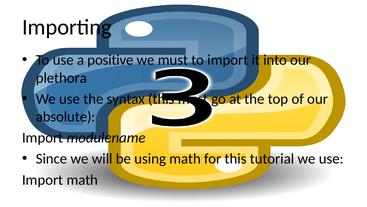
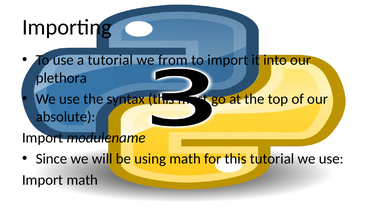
a positive: positive -> tutorial (110, 60)
we must: must -> from (173, 60)
